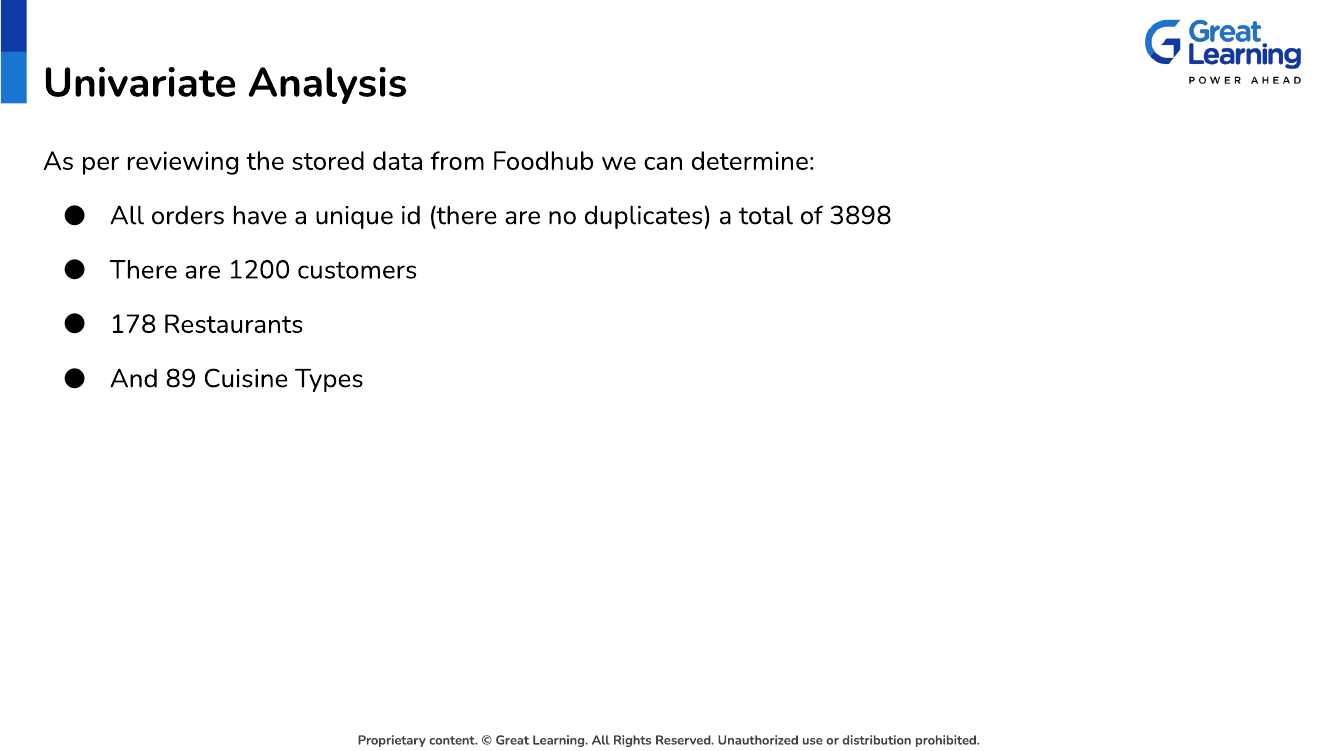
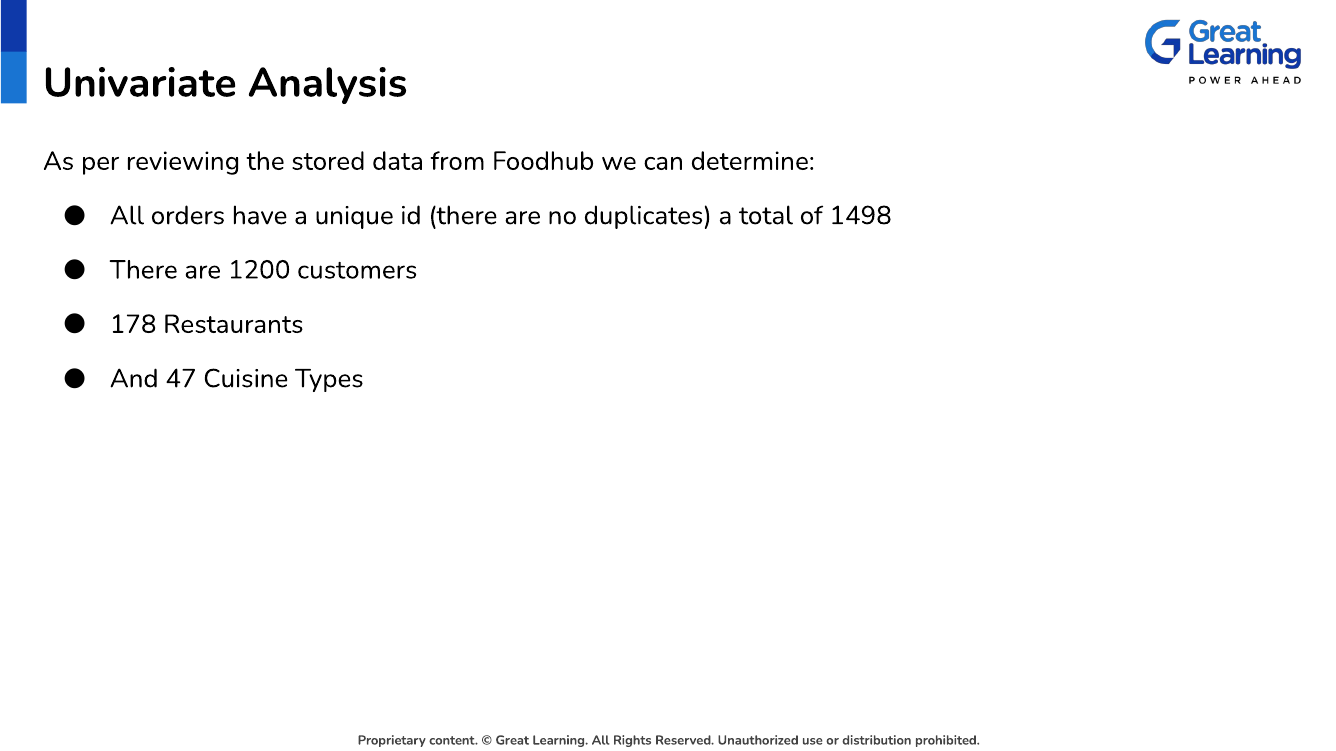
3898: 3898 -> 1498 (861, 216)
89: 89 -> 47 (181, 379)
